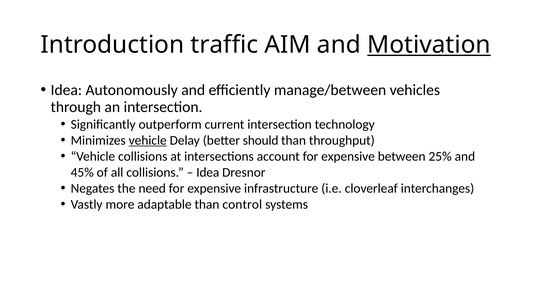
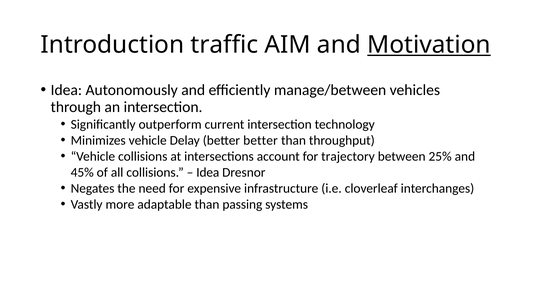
vehicle underline: present -> none (148, 141)
better should: should -> better (260, 141)
account for expensive: expensive -> trajectory (348, 157)
control: control -> passing (242, 205)
